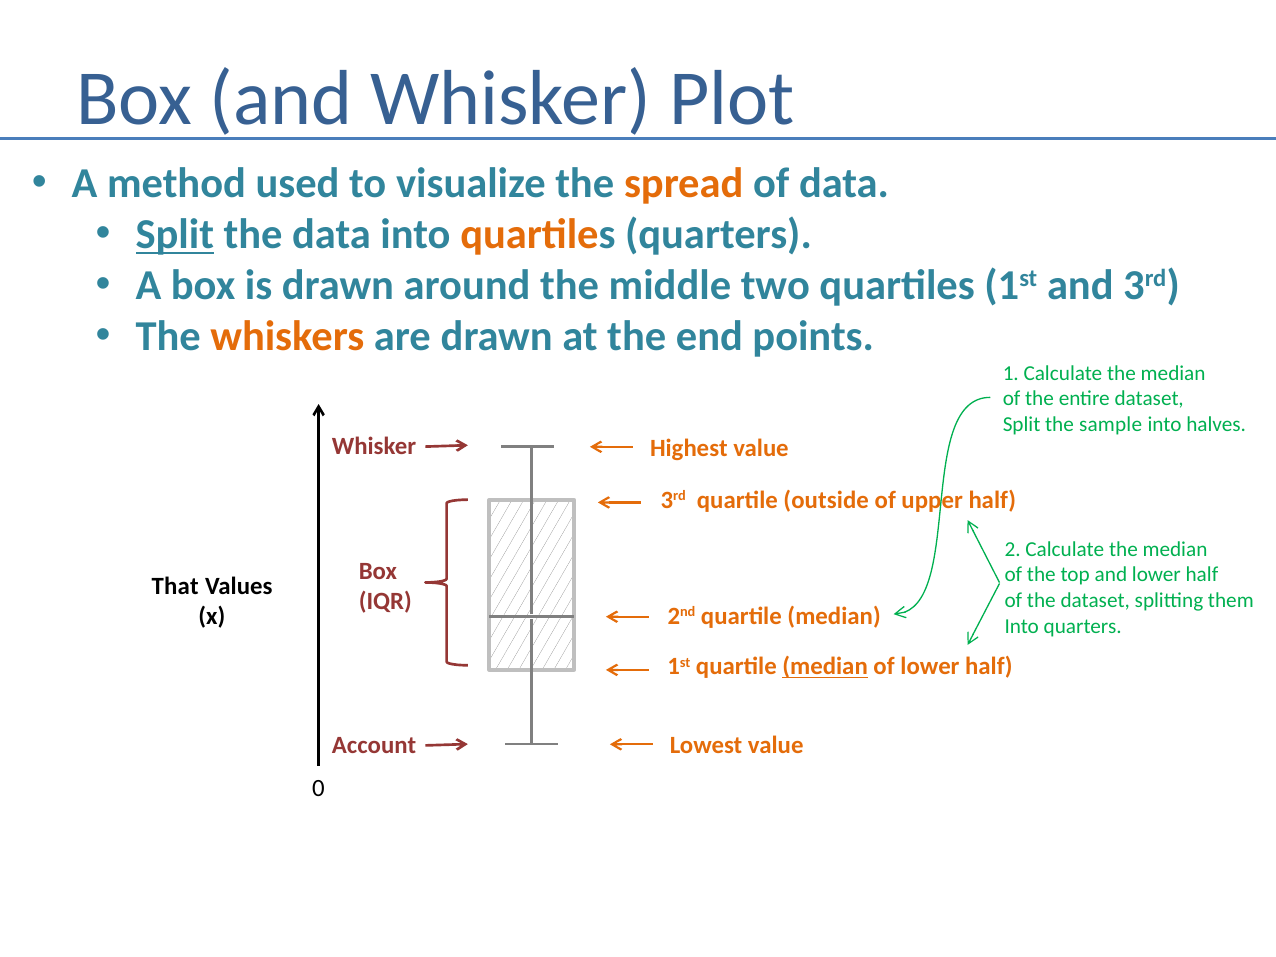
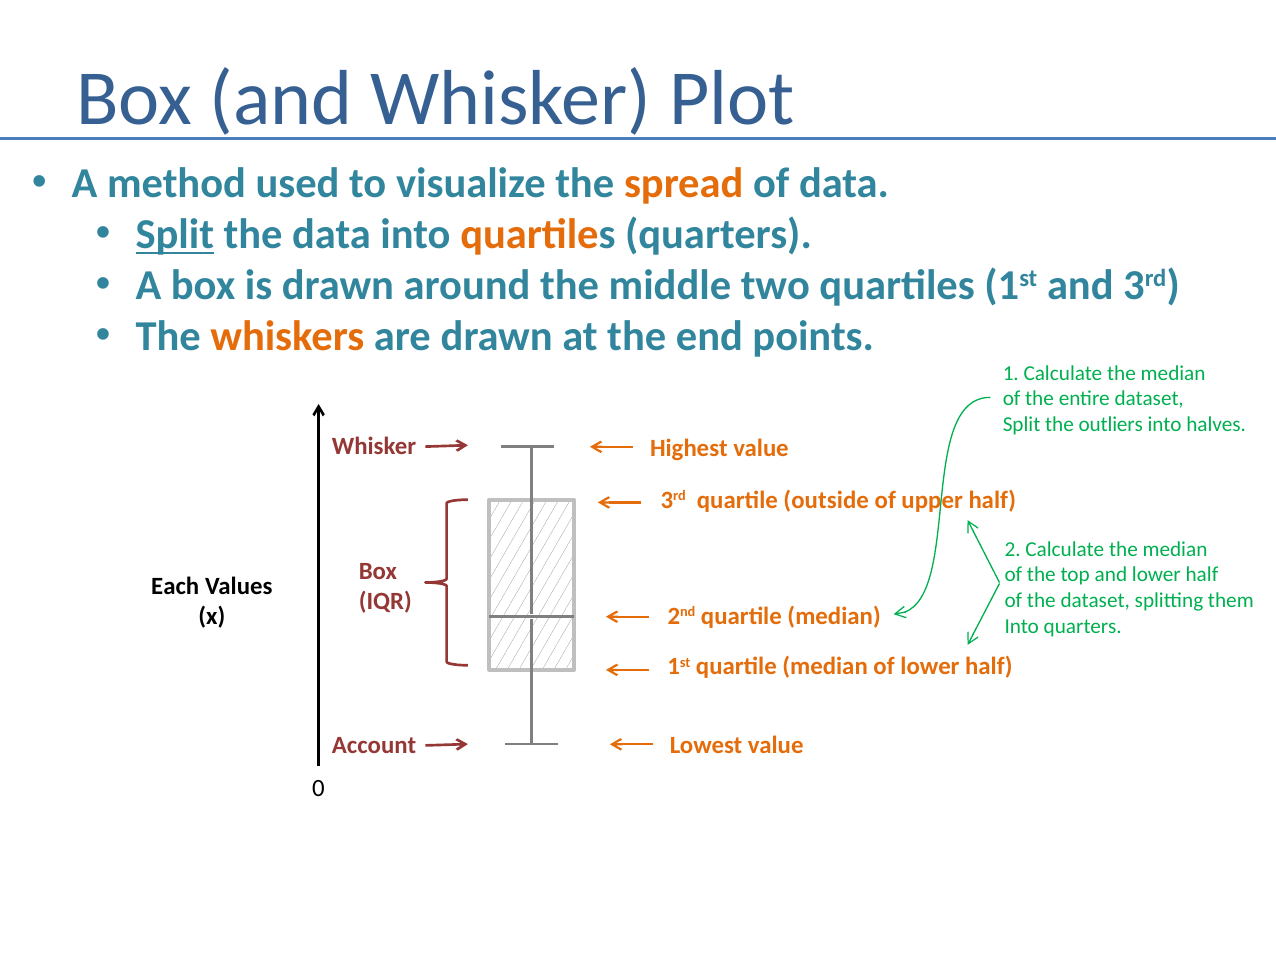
sample: sample -> outliers (1111, 424)
That: That -> Each (175, 586)
median underline: present -> none (825, 667)
